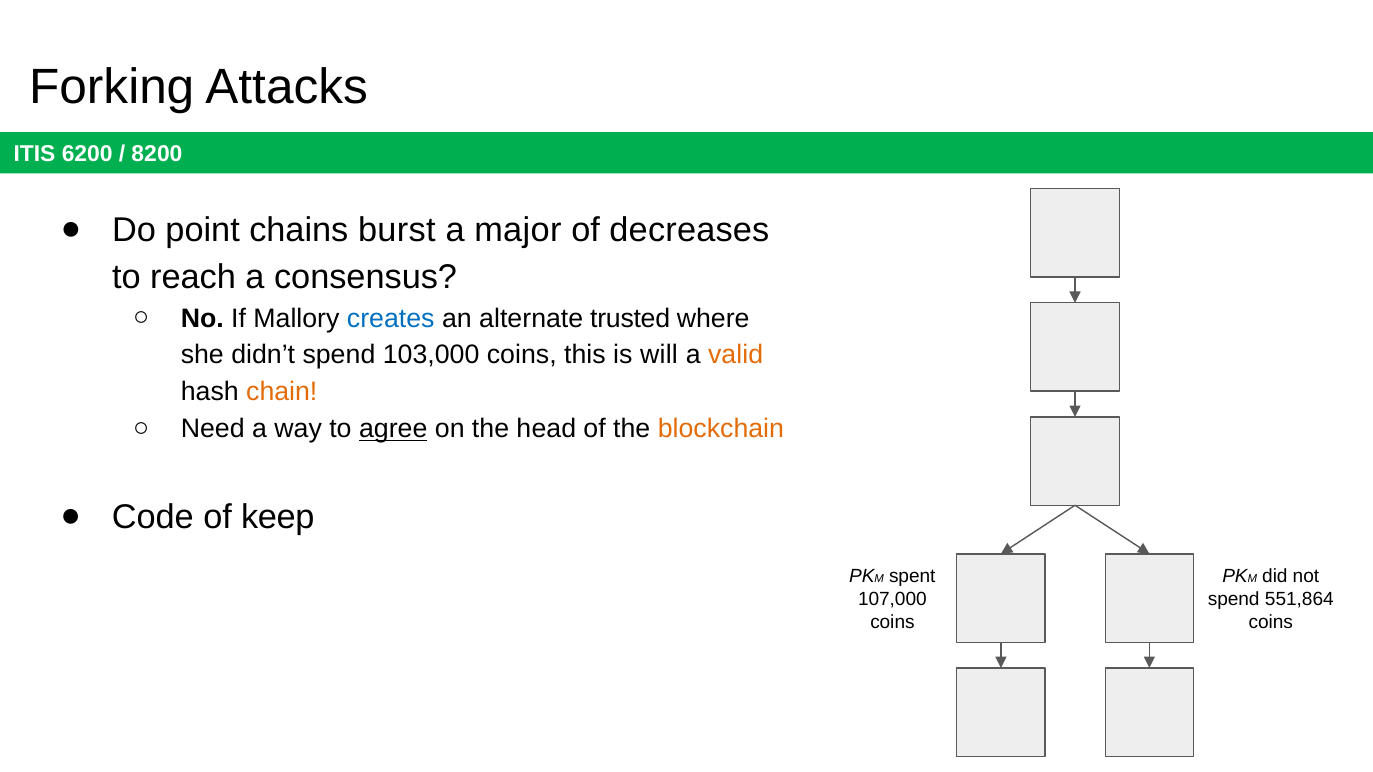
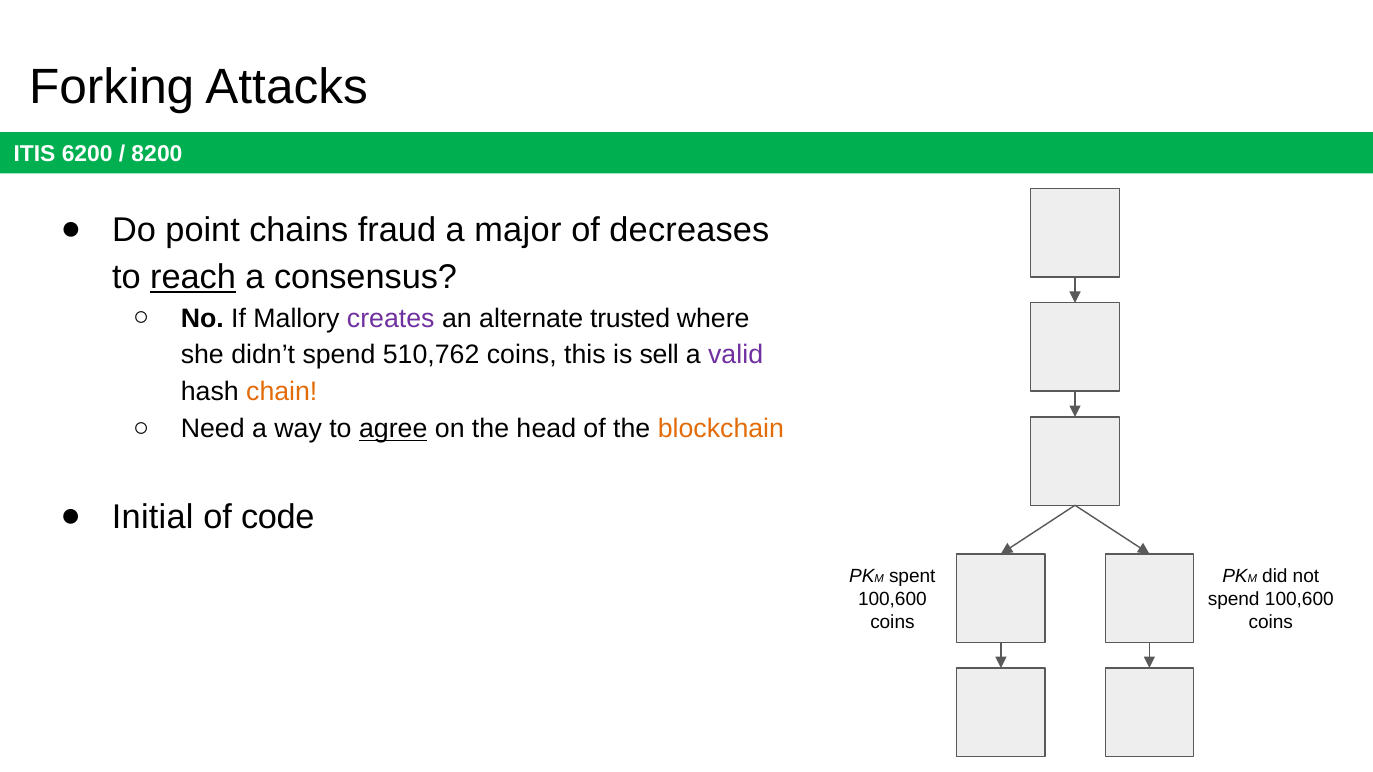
burst: burst -> fraud (397, 230)
reach underline: none -> present (193, 277)
creates colour: blue -> purple (391, 318)
103,000: 103,000 -> 510,762 (431, 355)
will: will -> sell (659, 355)
valid colour: orange -> purple (736, 355)
Code: Code -> Initial (153, 517)
keep: keep -> code (278, 517)
107,000: 107,000 -> 100,600 (892, 599)
spend 551,864: 551,864 -> 100,600 (1299, 599)
